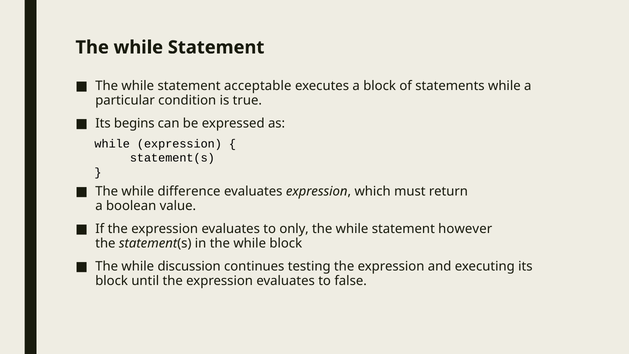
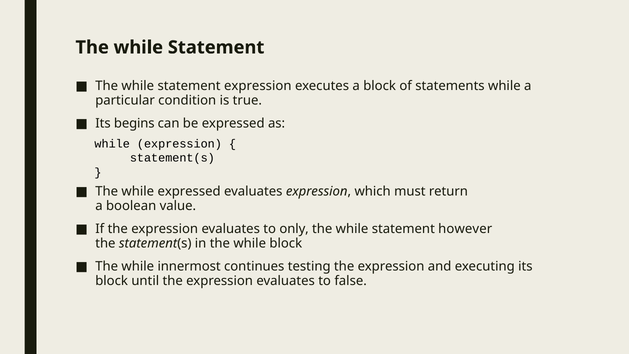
statement acceptable: acceptable -> expression (258, 86)
while difference: difference -> expressed (189, 191)
discussion: discussion -> innermost (189, 266)
